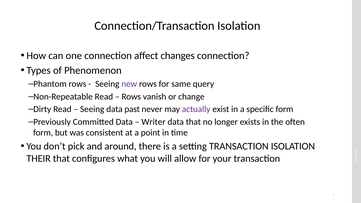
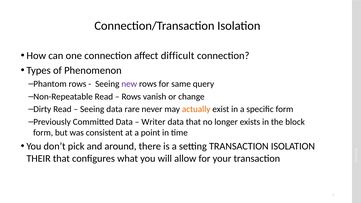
changes: changes -> difficult (178, 56)
past: past -> rare (132, 109)
actually colour: purple -> orange (196, 109)
often: often -> block (295, 122)
